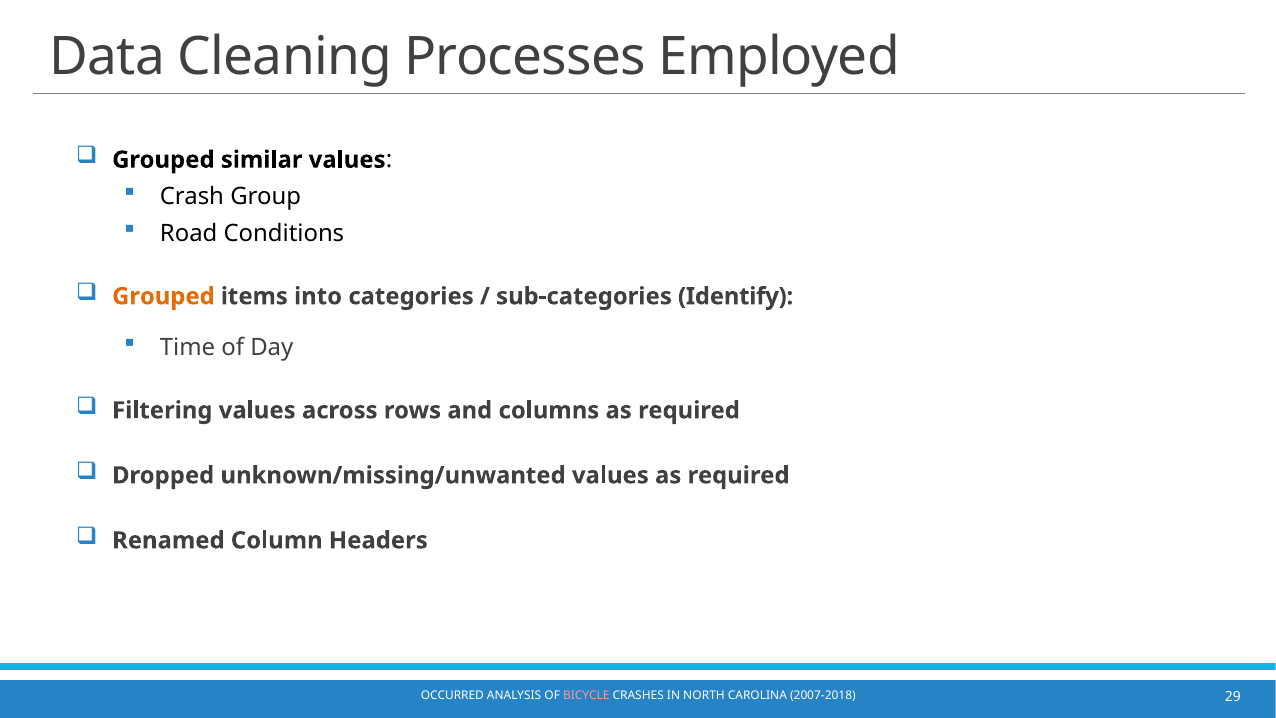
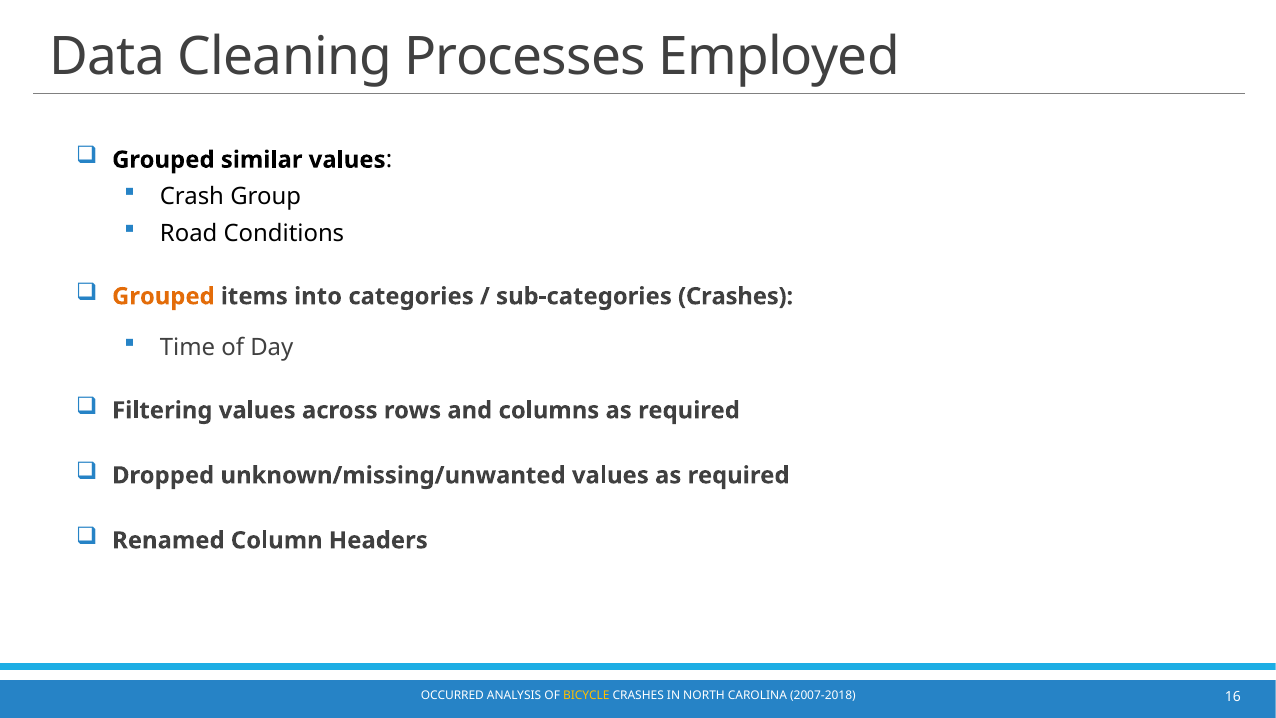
sub-categories Identify: Identify -> Crashes (736, 296)
BICYCLE colour: pink -> yellow (586, 695)
29: 29 -> 16 (1233, 697)
